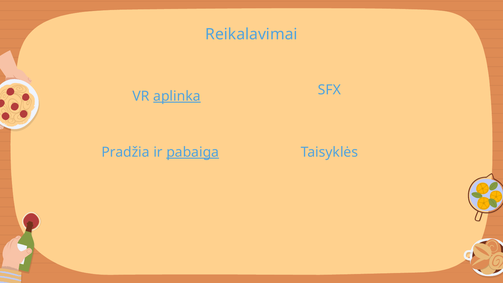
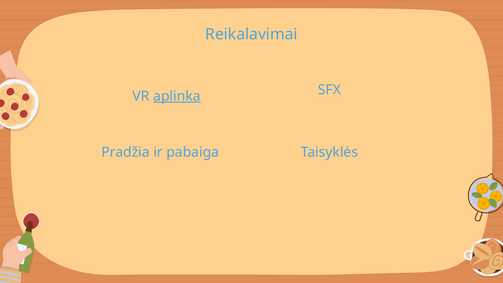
pabaiga underline: present -> none (193, 152)
